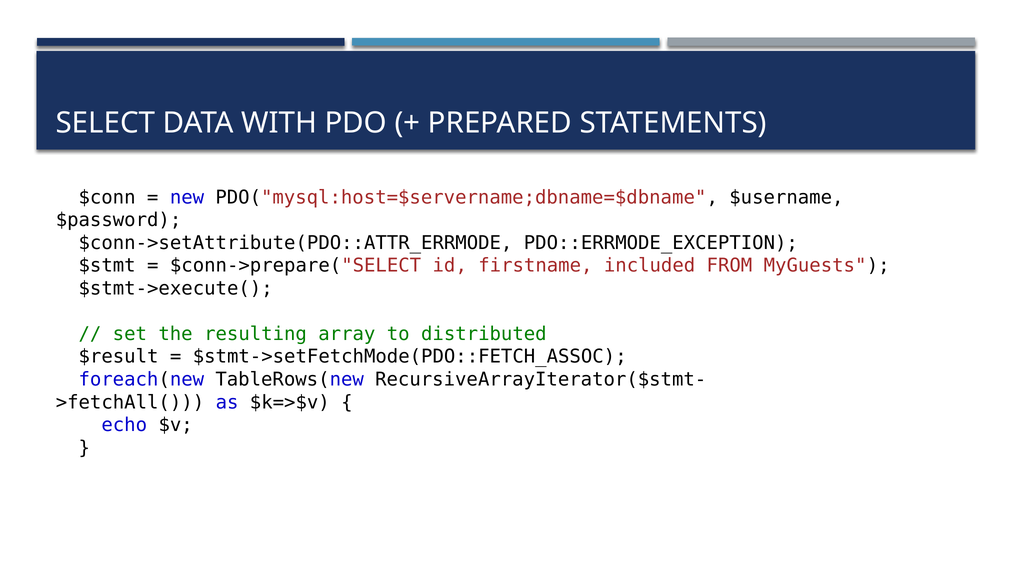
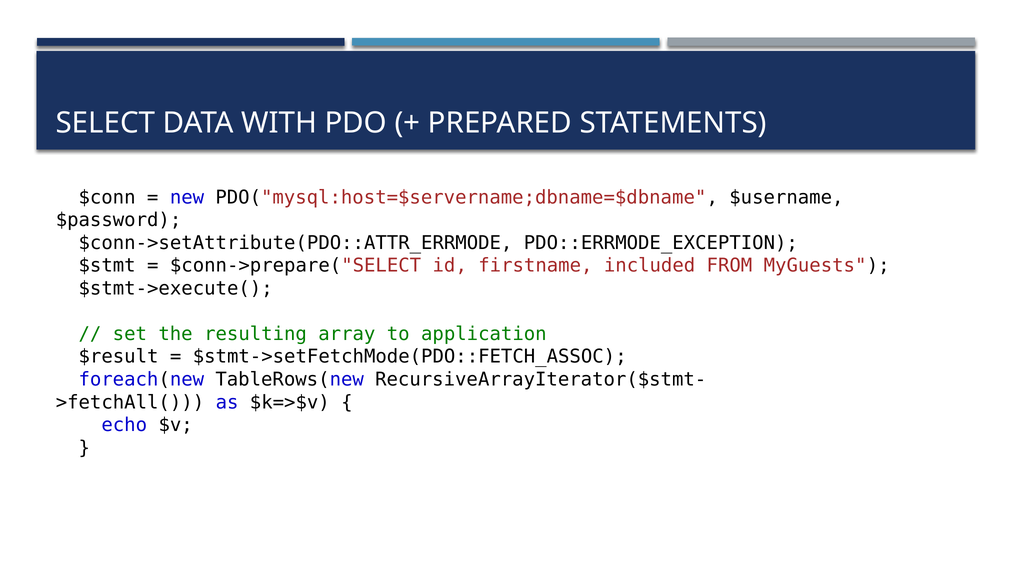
distributed: distributed -> application (484, 334)
